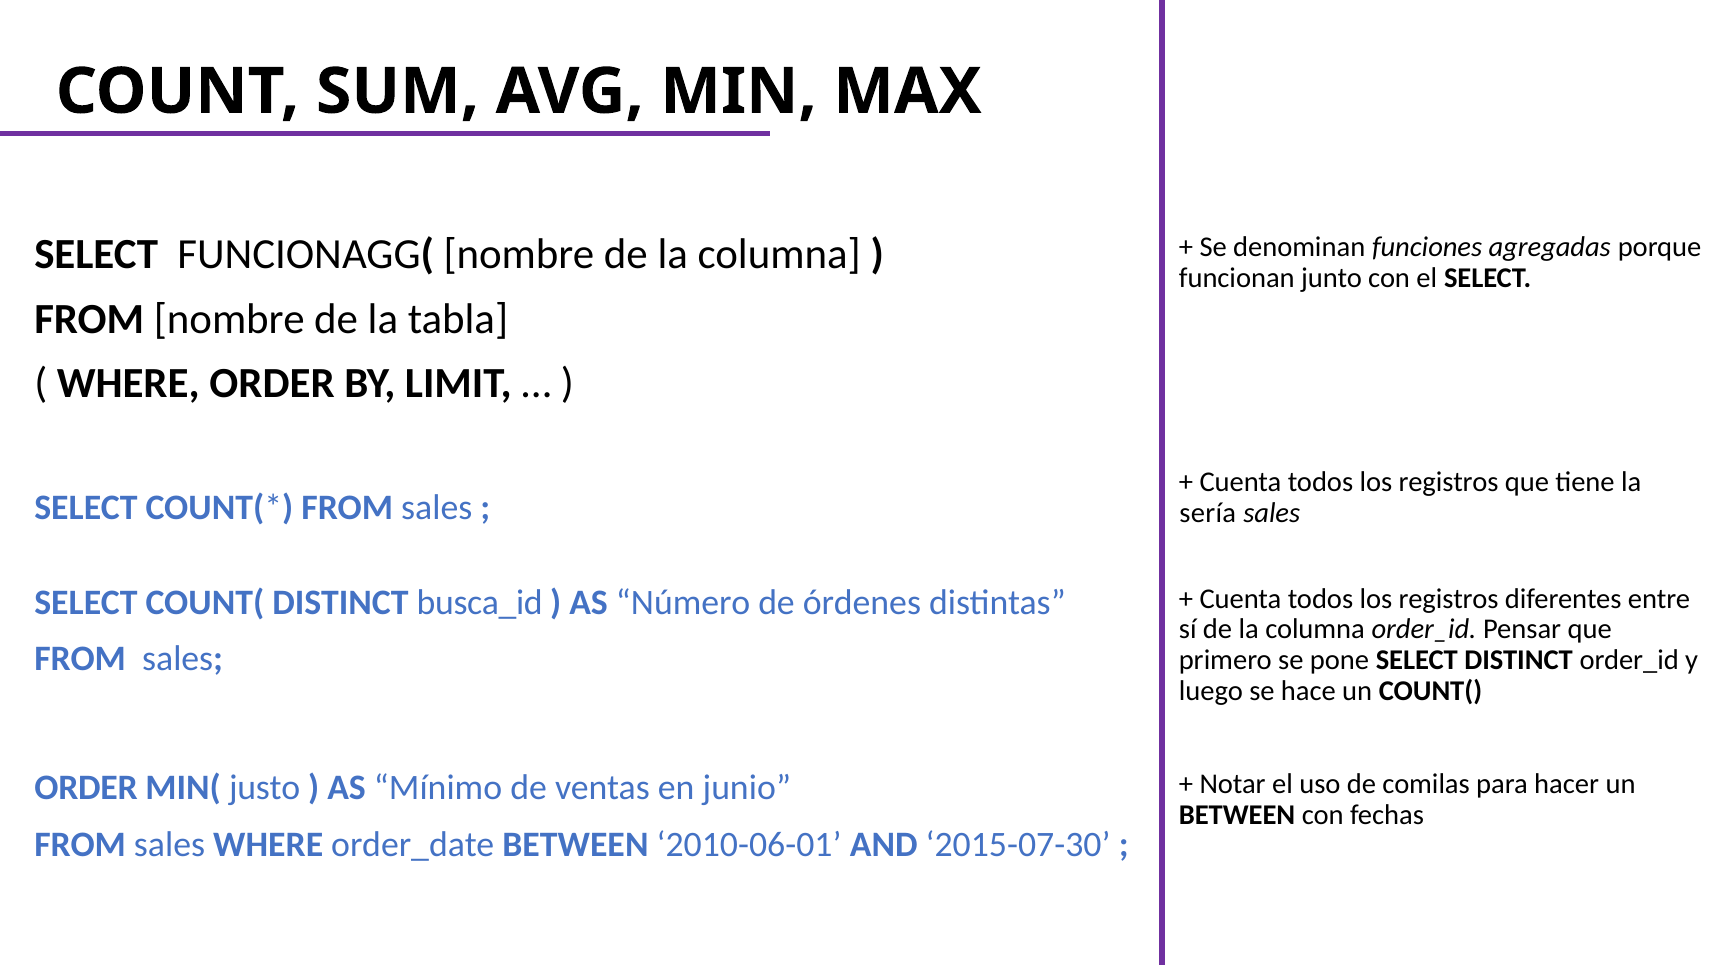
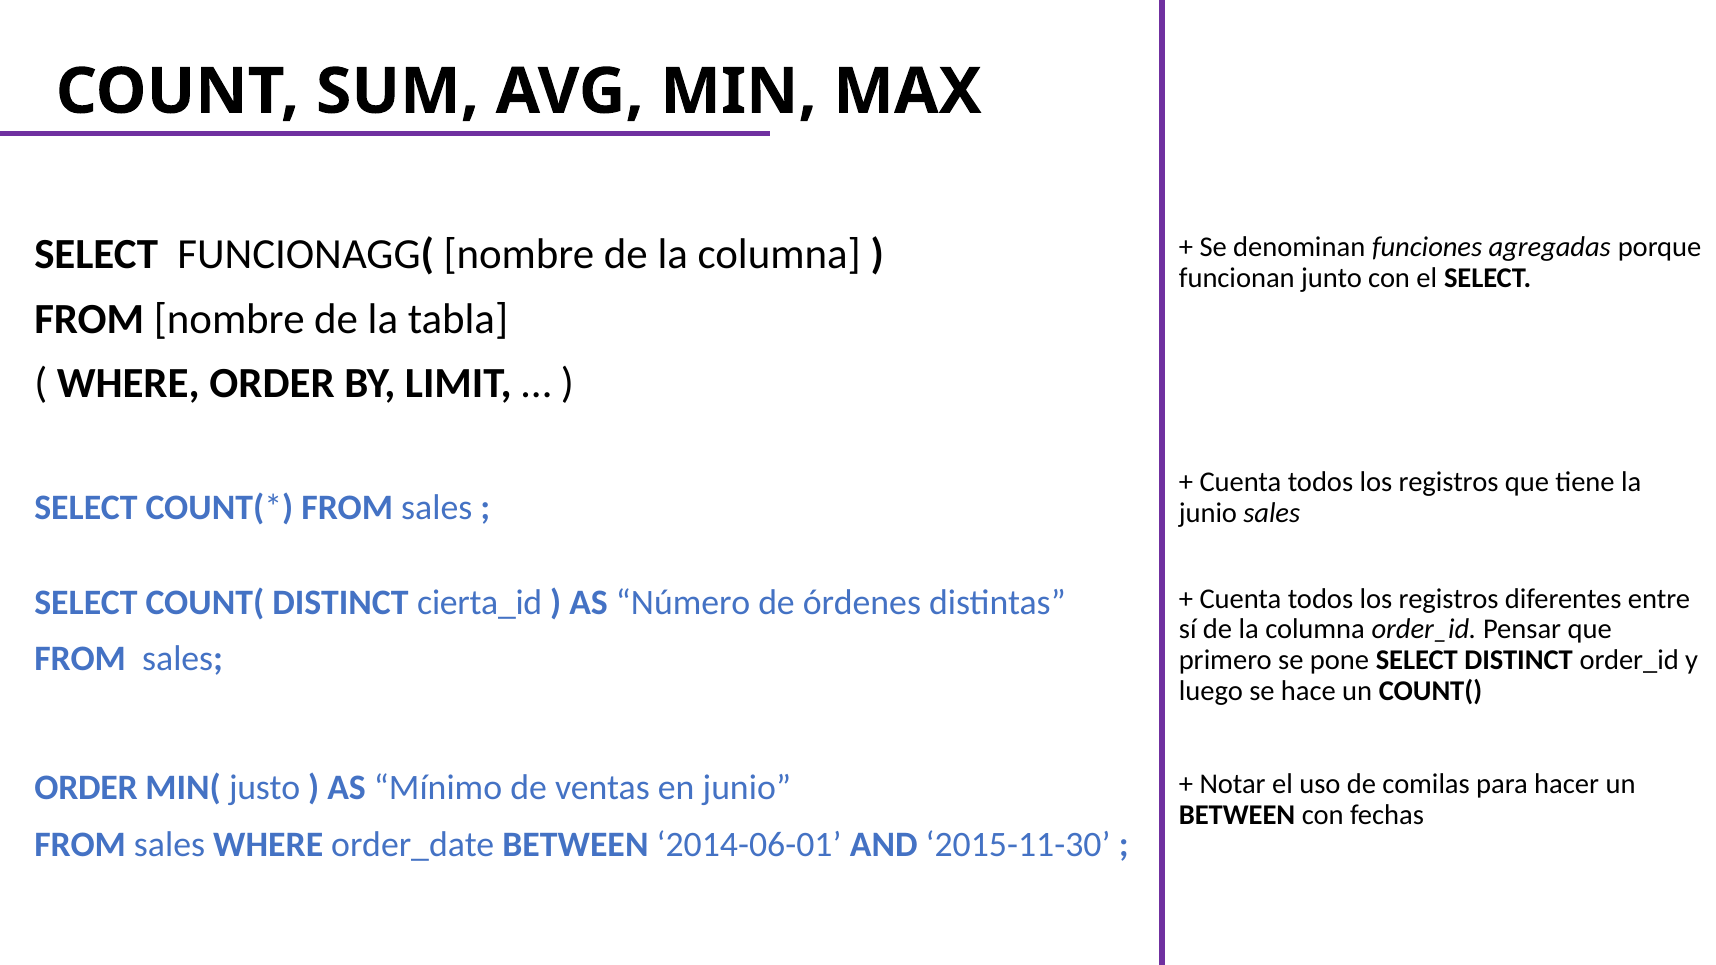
sería: sería -> junio (1208, 513)
busca_id: busca_id -> cierta_id (480, 603)
2010-06-01: 2010-06-01 -> 2014-06-01 (749, 845)
2015-07-30: 2015-07-30 -> 2015-11-30 (1018, 845)
